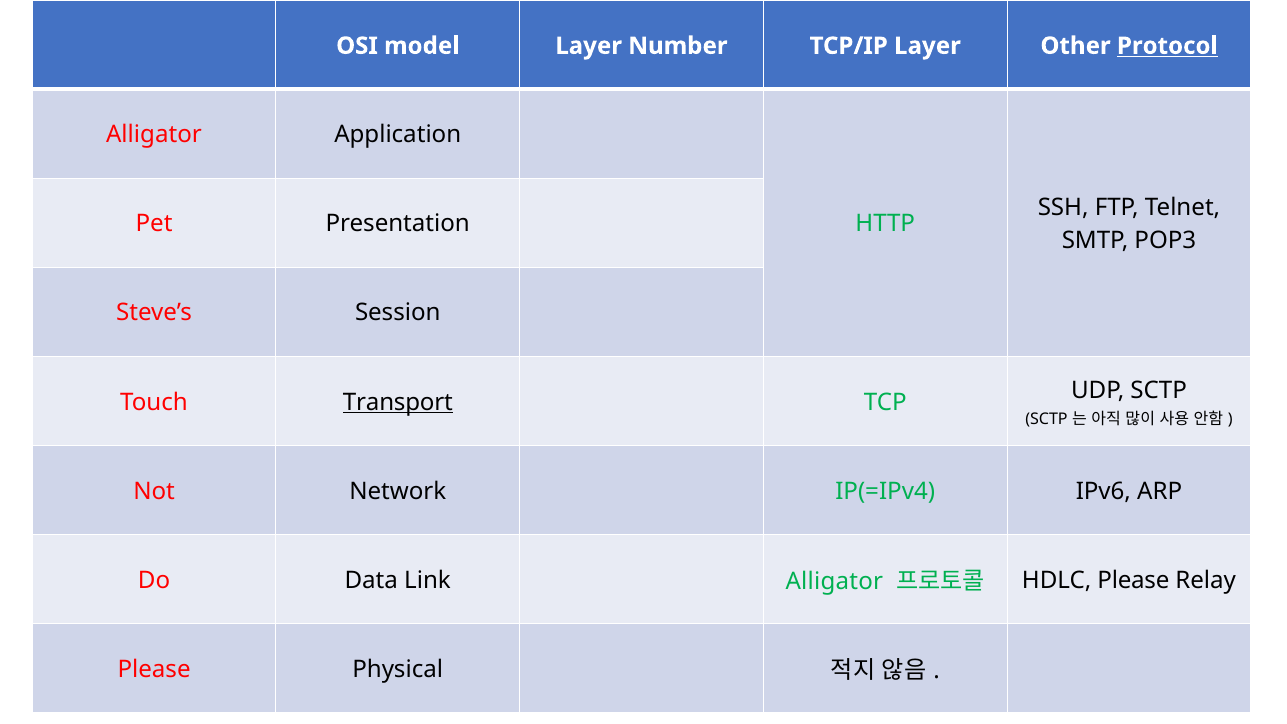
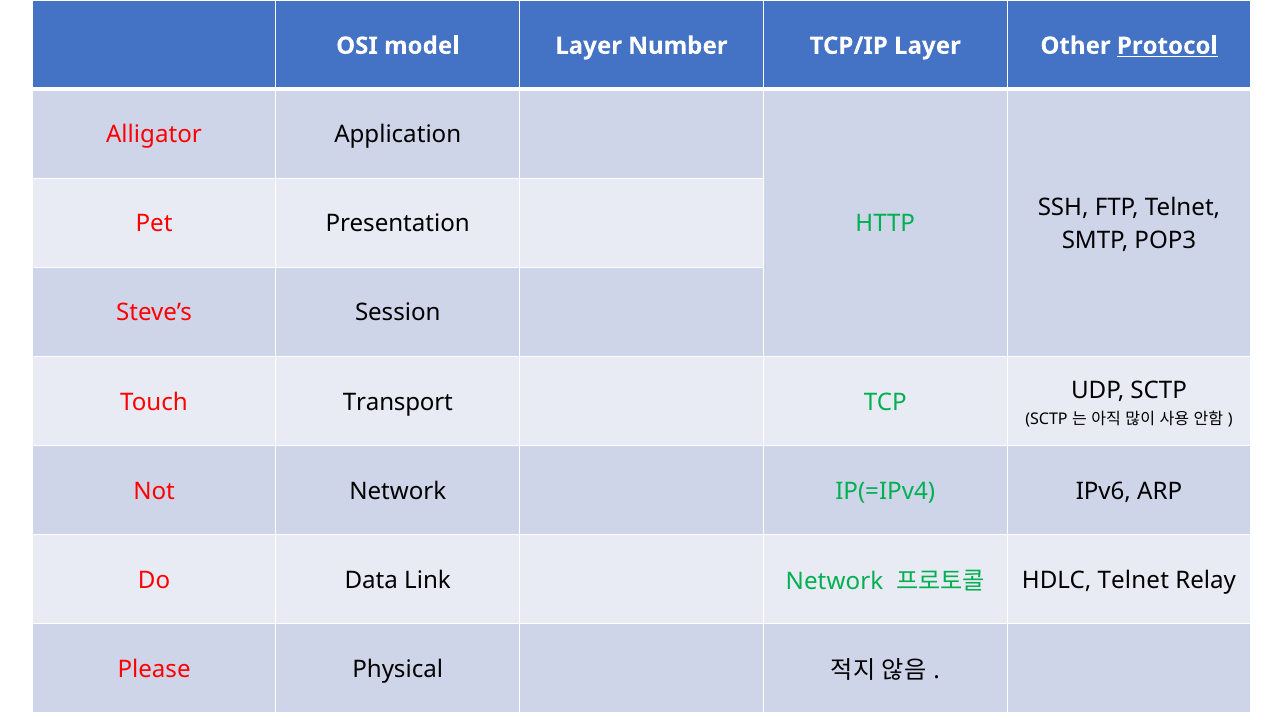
Transport underline: present -> none (398, 402)
Link Alligator: Alligator -> Network (834, 581)
HDLC Please: Please -> Telnet (1133, 580)
